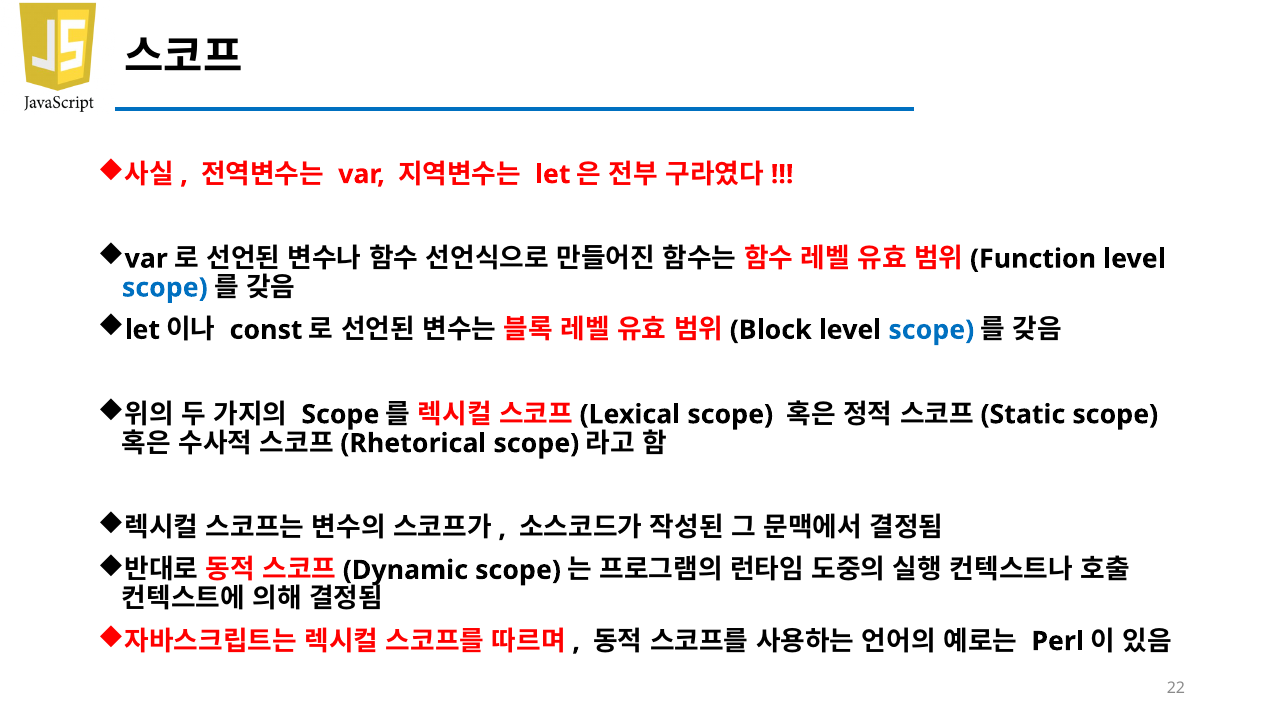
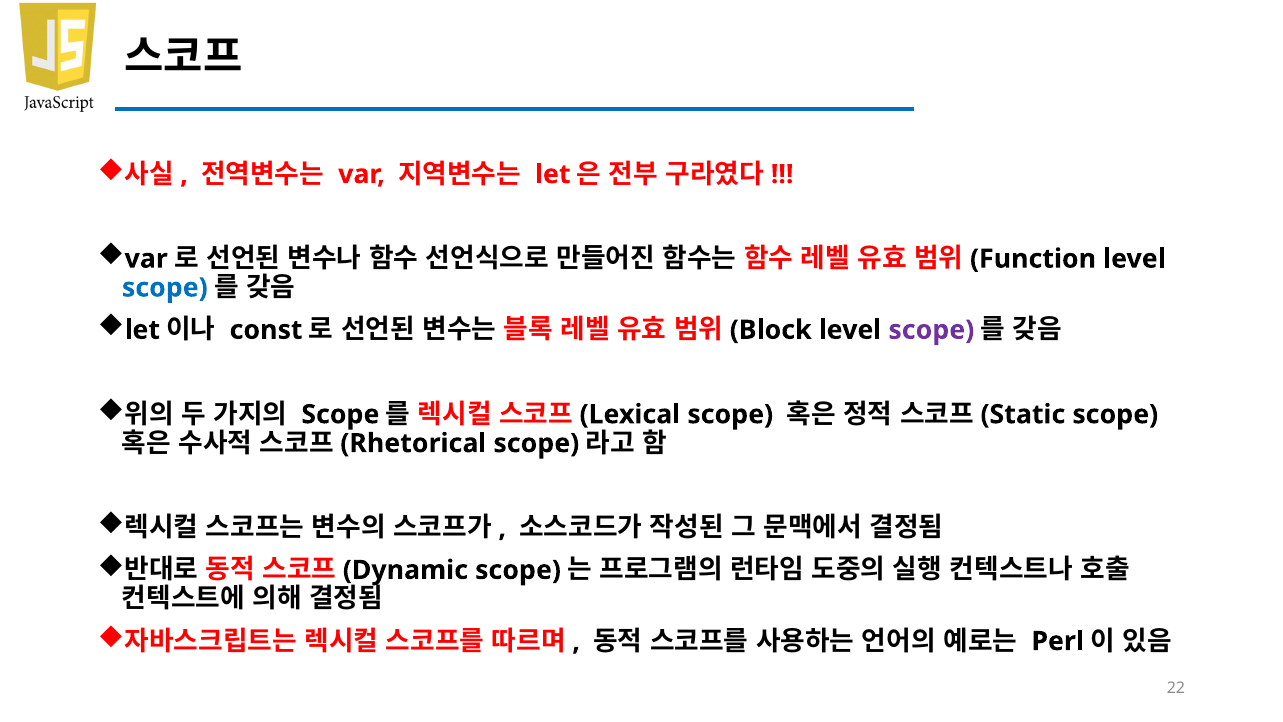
scope colour: blue -> purple (931, 330)
